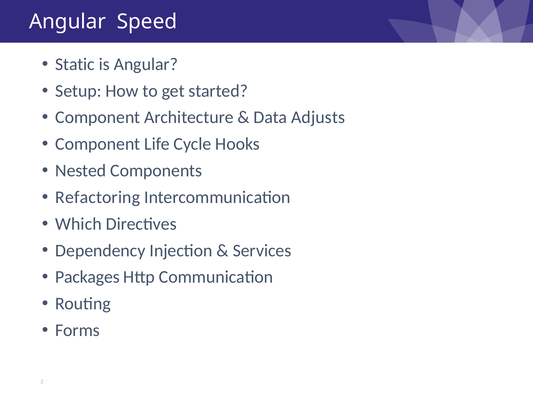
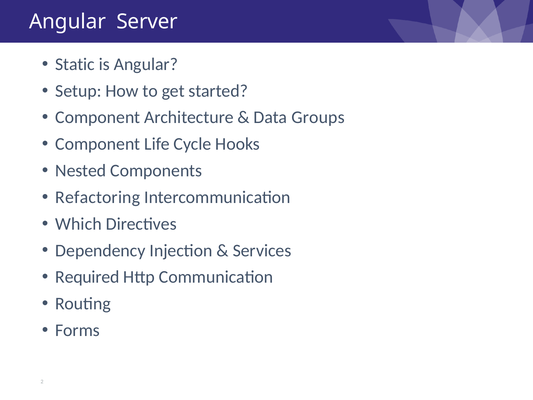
Speed: Speed -> Server (147, 22)
Adjusts: Adjusts -> Groups (318, 117)
Packages: Packages -> Required (87, 277)
